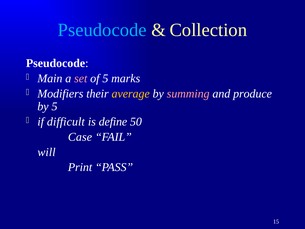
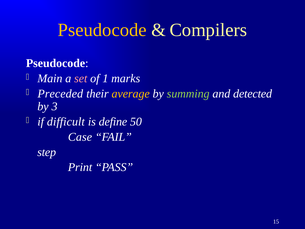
Pseudocode colour: light blue -> yellow (102, 30)
Collection: Collection -> Compilers (208, 30)
of 5: 5 -> 1 (105, 78)
Modifiers: Modifiers -> Preceded (60, 94)
summing colour: pink -> light green (188, 94)
produce: produce -> detected (253, 94)
by 5: 5 -> 3 (54, 106)
will: will -> step (47, 152)
